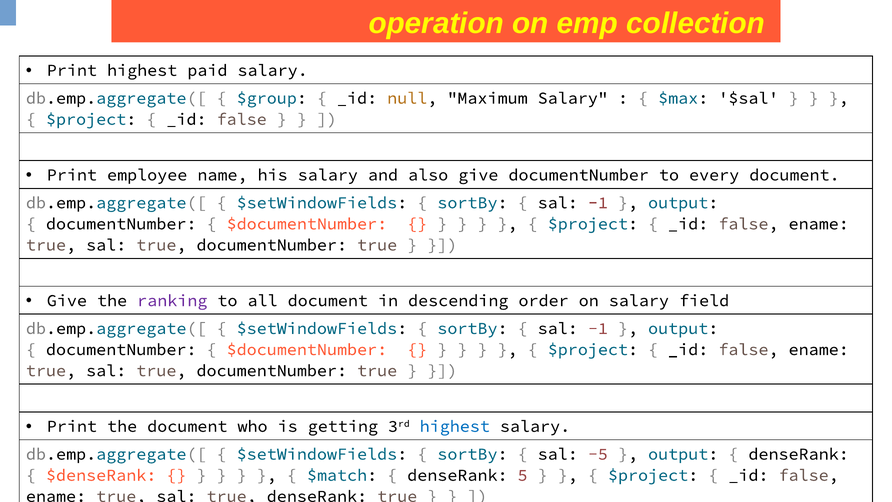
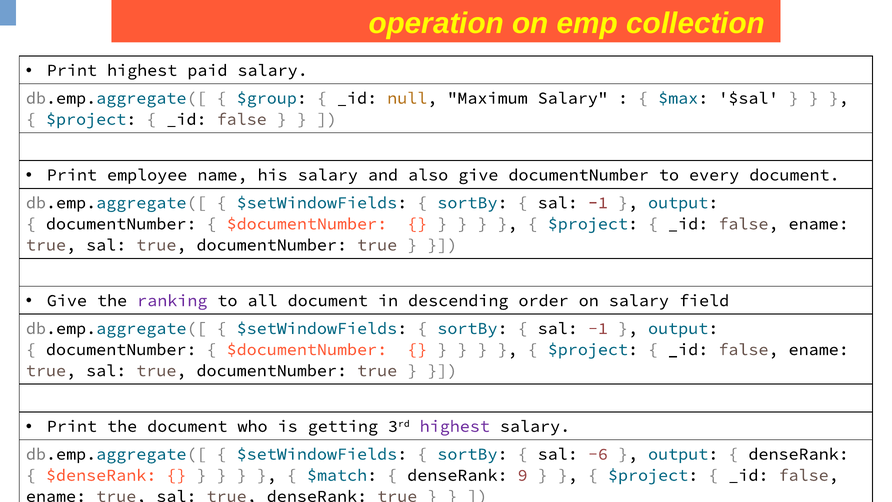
highest colour: blue -> purple (455, 426)
-5: -5 -> -6 (598, 454)
5: 5 -> 9 (523, 475)
